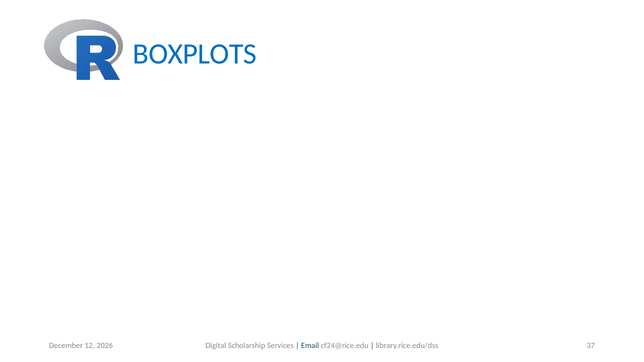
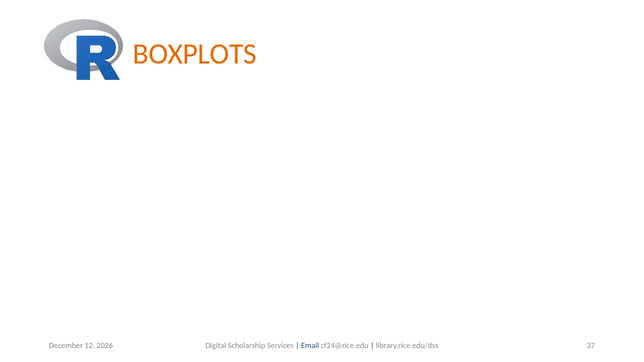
BOXPLOTS colour: blue -> orange (195, 54)
